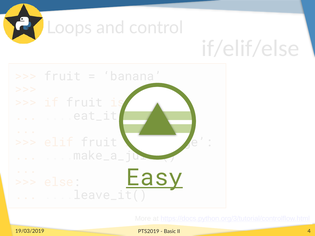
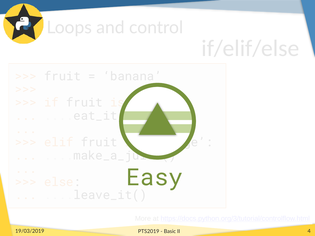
Easy underline: present -> none (154, 178)
